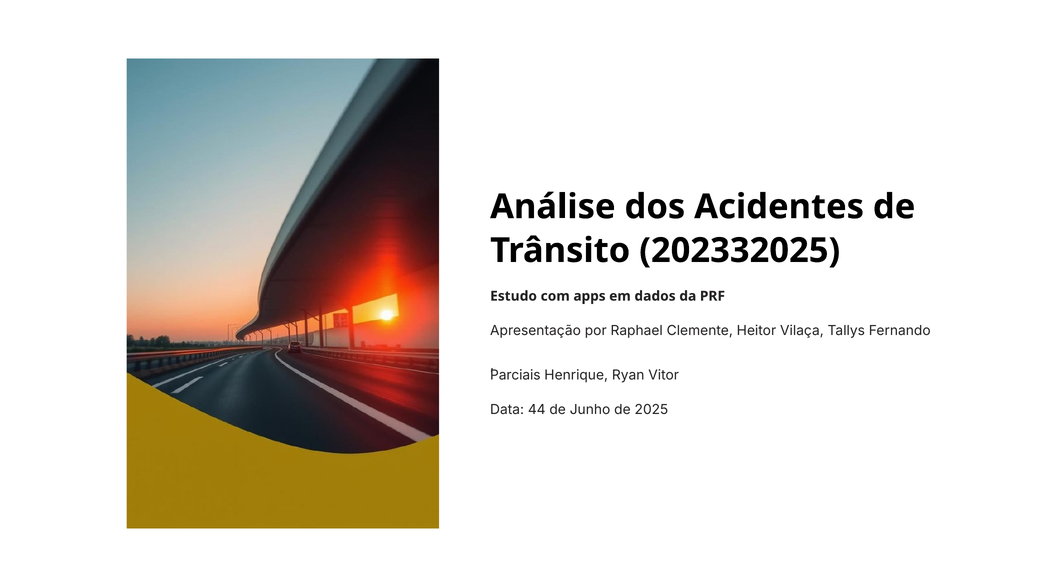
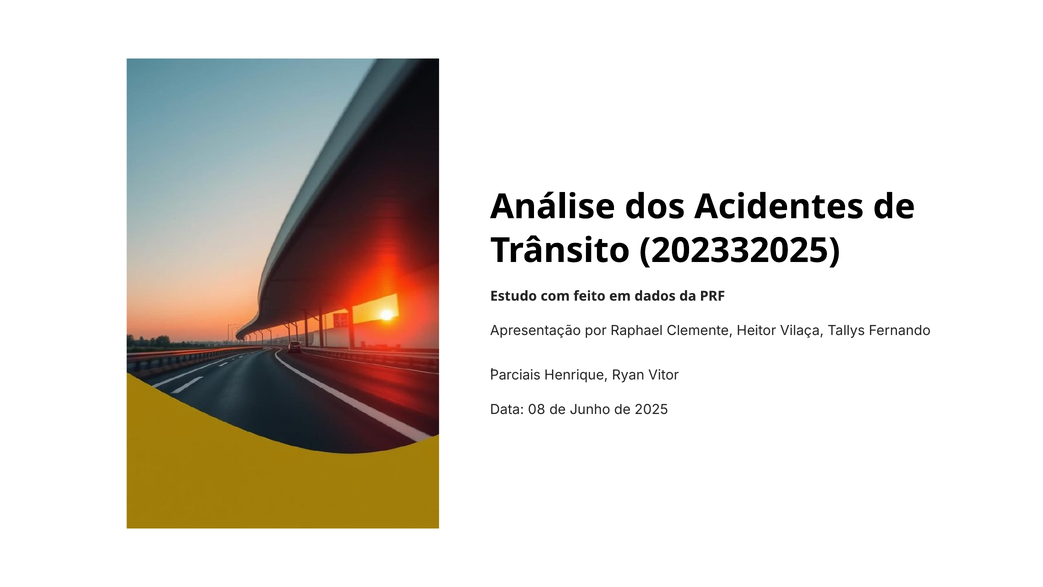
apps: apps -> feito (589, 296)
44: 44 -> 08 (537, 409)
